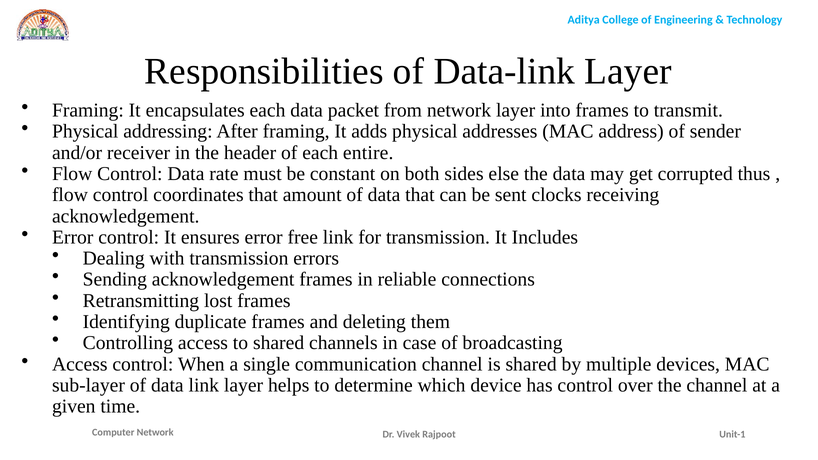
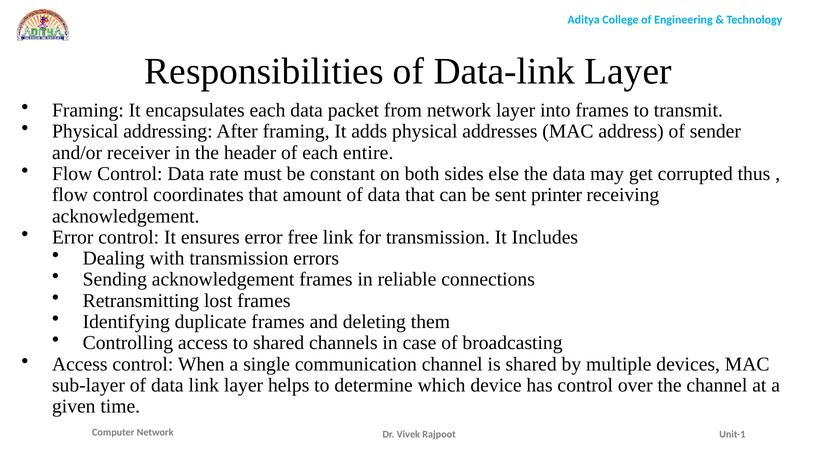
clocks: clocks -> printer (557, 195)
